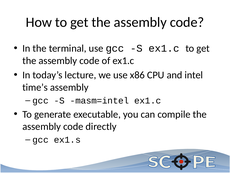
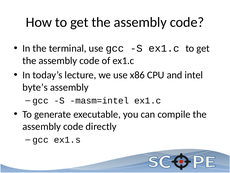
time’s: time’s -> byte’s (35, 87)
